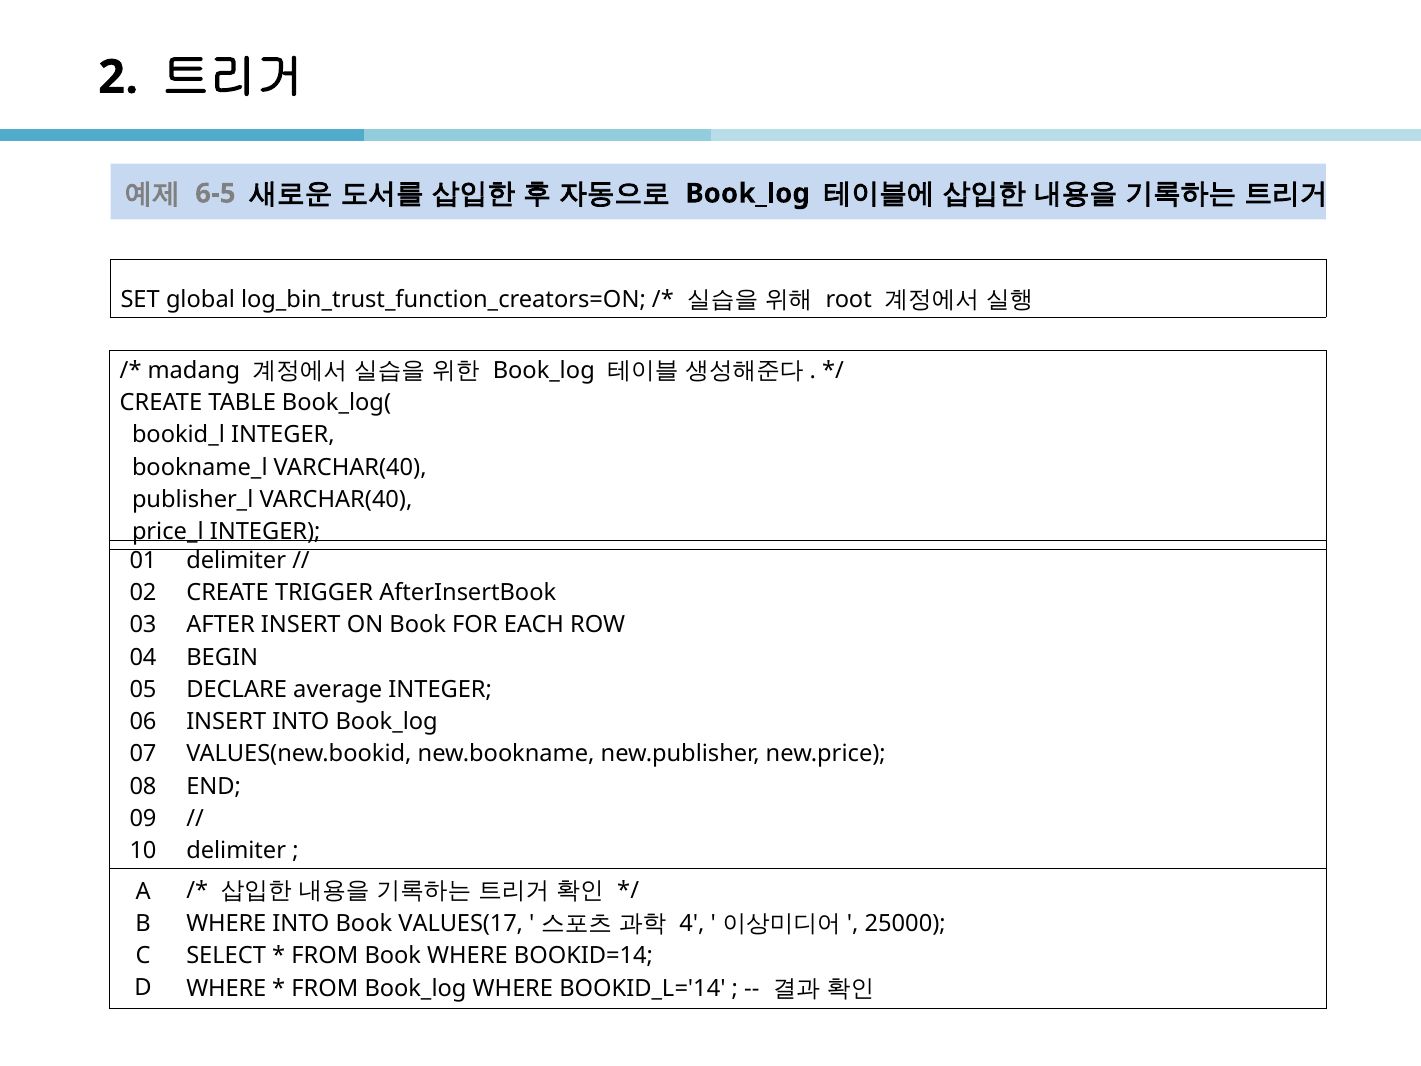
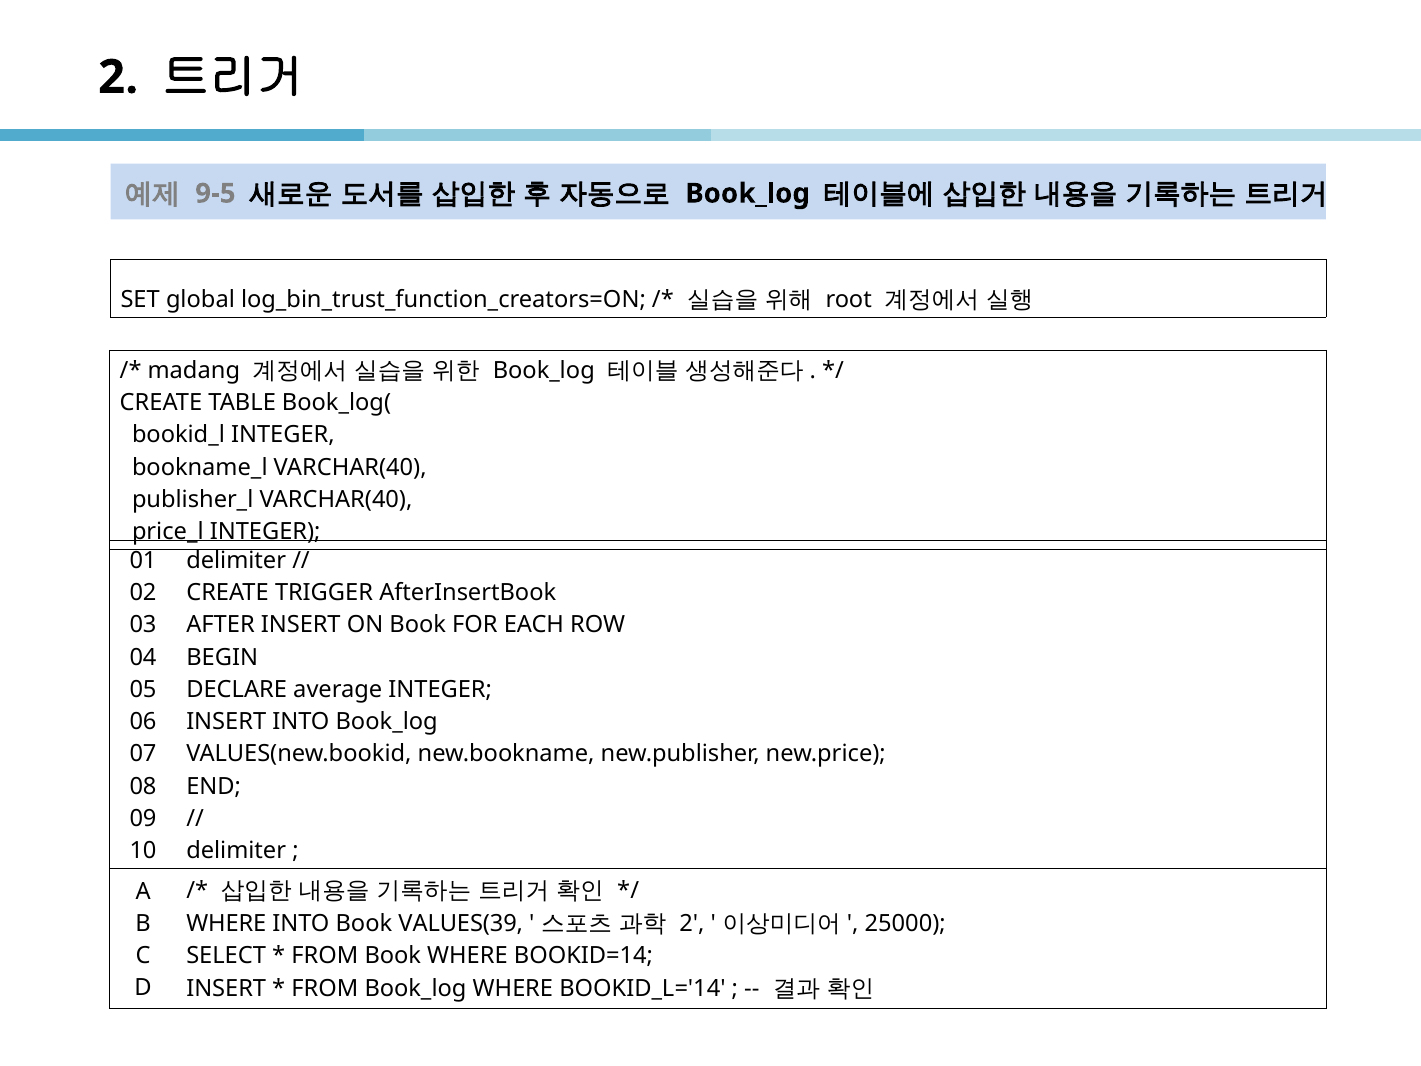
6-5: 6-5 -> 9-5 (215, 193)
VALUES(17: VALUES(17 -> VALUES(39 (461, 923)
4: 4 -> 2 (692, 923)
WHERE: WHERE -> INSERT (226, 988)
